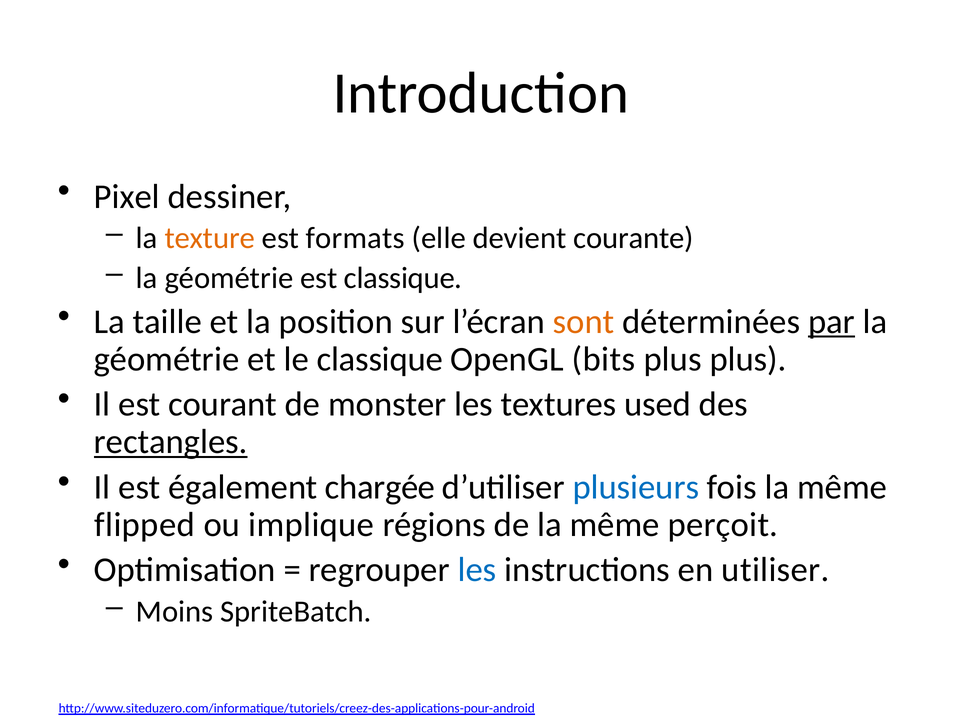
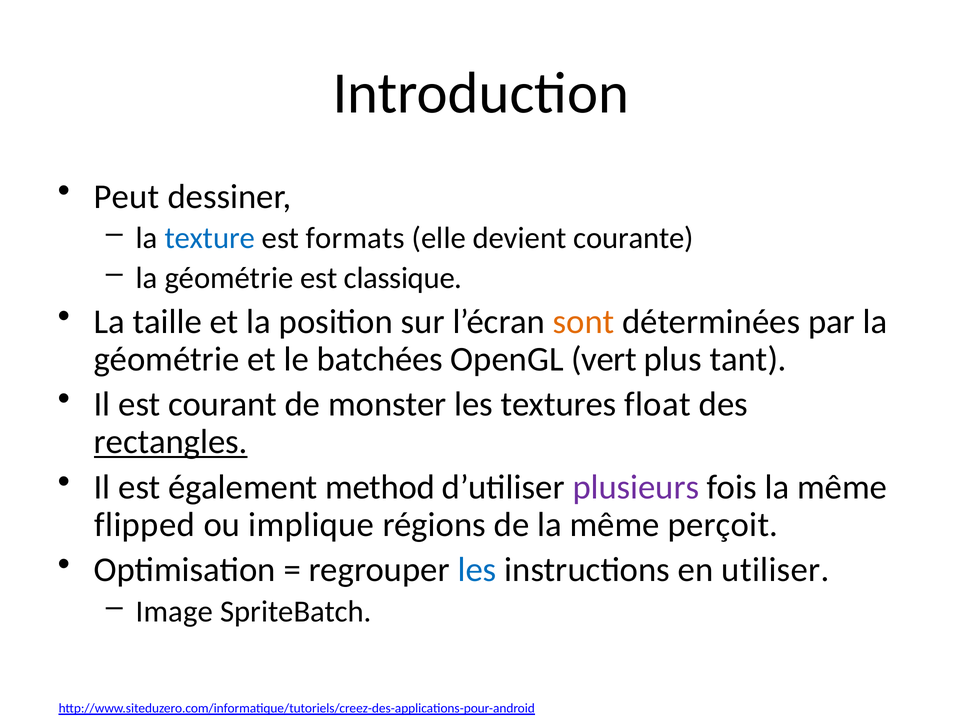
Pixel: Pixel -> Peut (127, 196)
texture colour: orange -> blue (210, 238)
par underline: present -> none (832, 321)
le classique: classique -> batchées (380, 359)
bits: bits -> vert (604, 359)
plus plus: plus -> tant (748, 359)
used: used -> float (657, 404)
chargée: chargée -> method (380, 487)
plusieurs colour: blue -> purple (636, 487)
Moins: Moins -> Image (175, 611)
